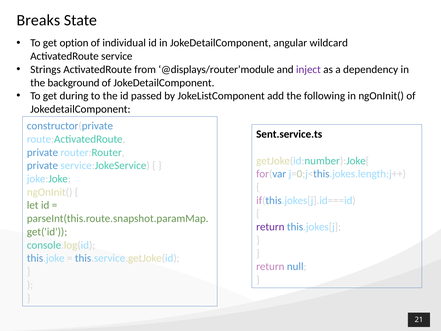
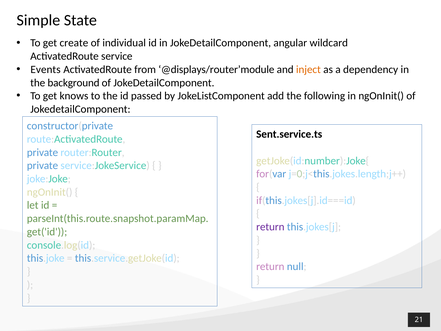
Breaks: Breaks -> Simple (38, 20)
option: option -> create (74, 43)
Strings: Strings -> Events (46, 69)
inject colour: purple -> orange (308, 69)
during: during -> knows (74, 96)
